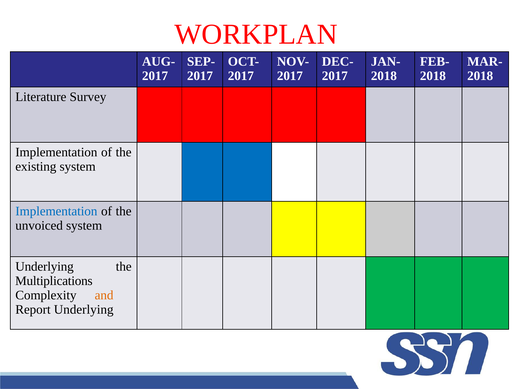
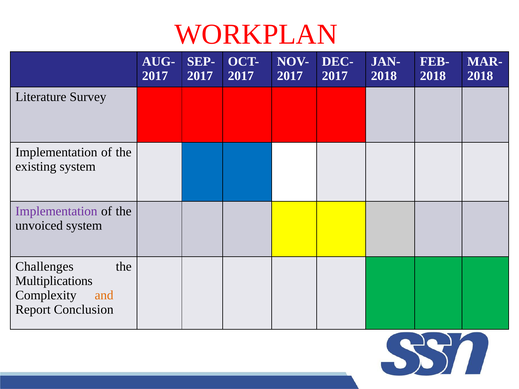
Implementation colour: blue -> purple (56, 211)
Underlying: Underlying -> Challenges (44, 267)
Report Underlying: Underlying -> Conclusion (84, 310)
